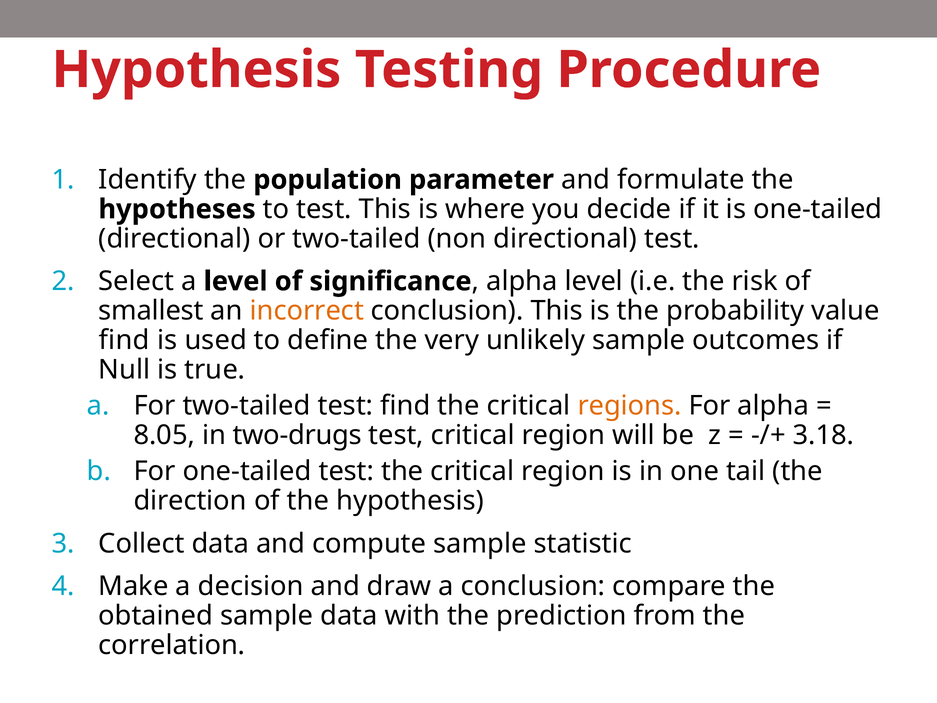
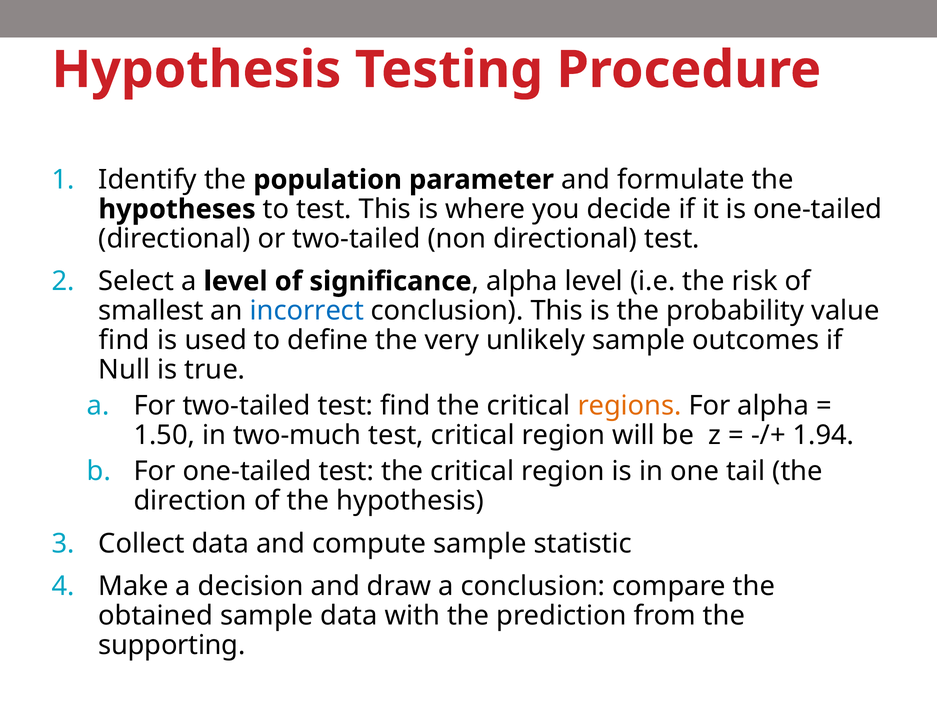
incorrect colour: orange -> blue (307, 311)
8.05: 8.05 -> 1.50 (164, 435)
two-drugs: two-drugs -> two-much (297, 435)
3.18: 3.18 -> 1.94 (823, 435)
correlation: correlation -> supporting (172, 645)
